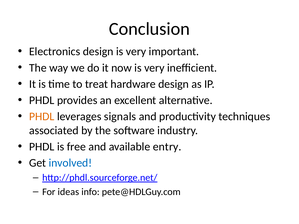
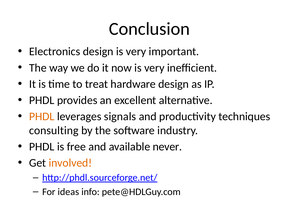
associated: associated -> consulting (54, 131)
entry: entry -> never (167, 147)
involved colour: blue -> orange (70, 163)
